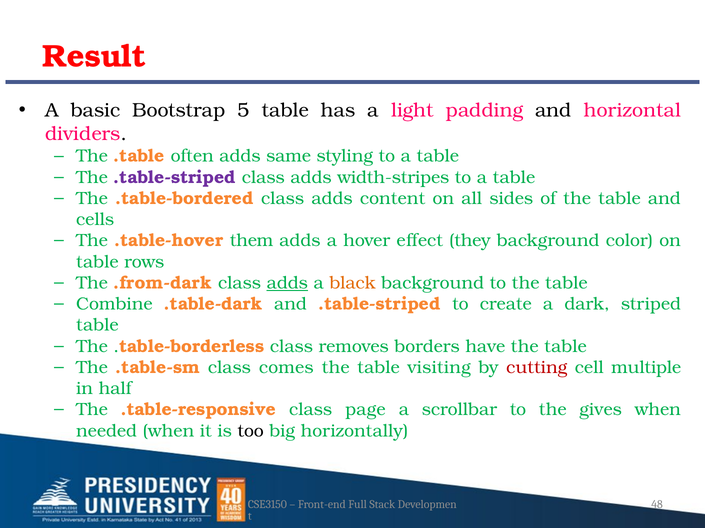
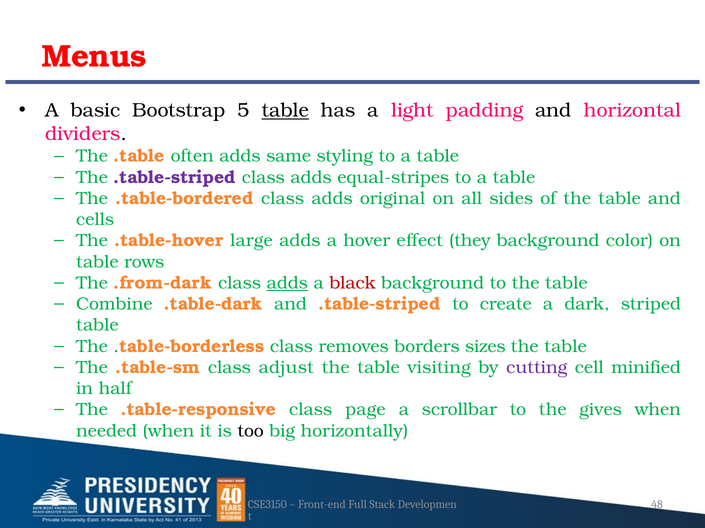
Result: Result -> Menus (94, 57)
table underline: none -> present (285, 111)
width-stripes: width-stripes -> equal-stripes (393, 178)
content: content -> original (393, 199)
them: them -> large (251, 241)
black colour: orange -> red (353, 283)
have: have -> sizes (485, 347)
comes: comes -> adjust (286, 368)
cutting colour: red -> purple (537, 368)
multiple: multiple -> minified (646, 368)
